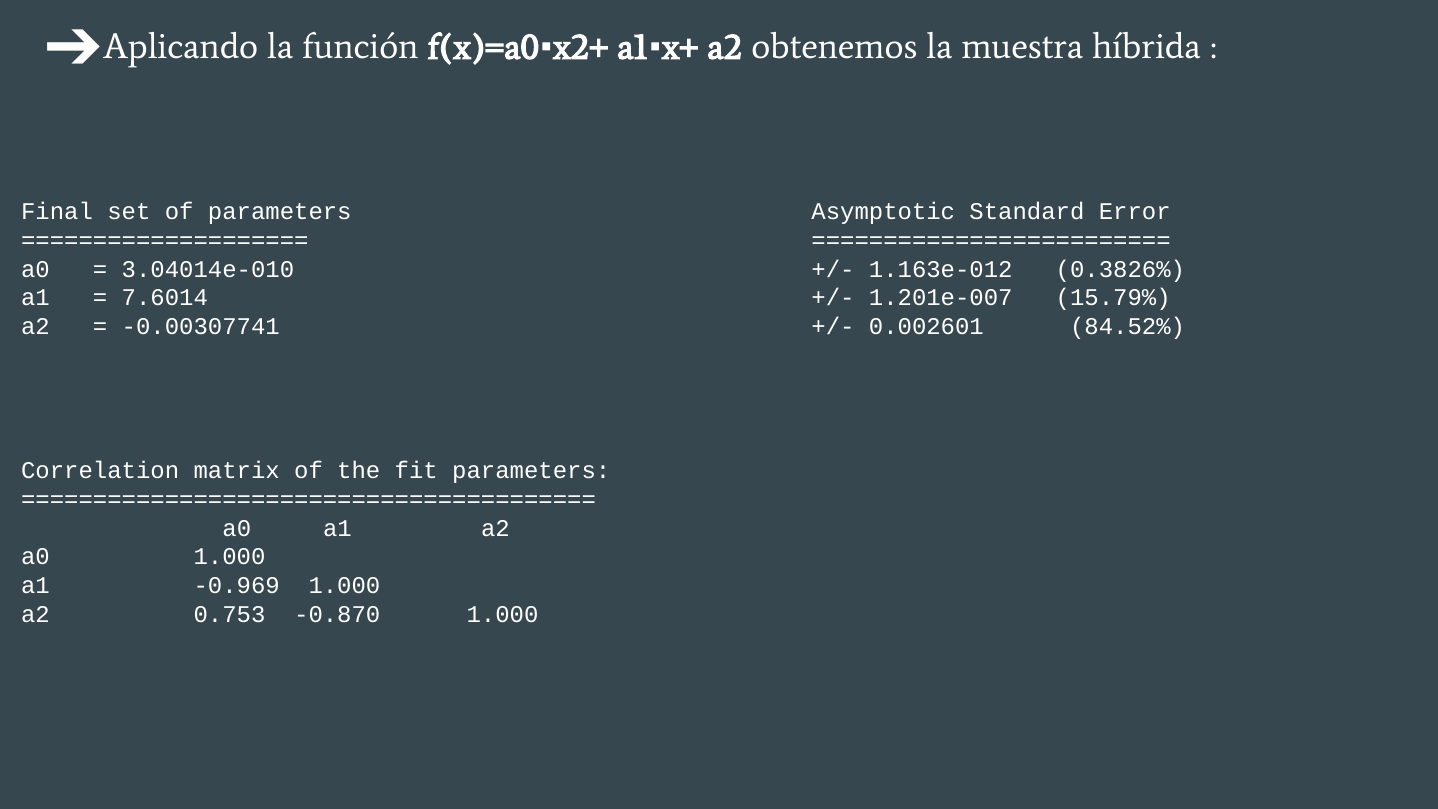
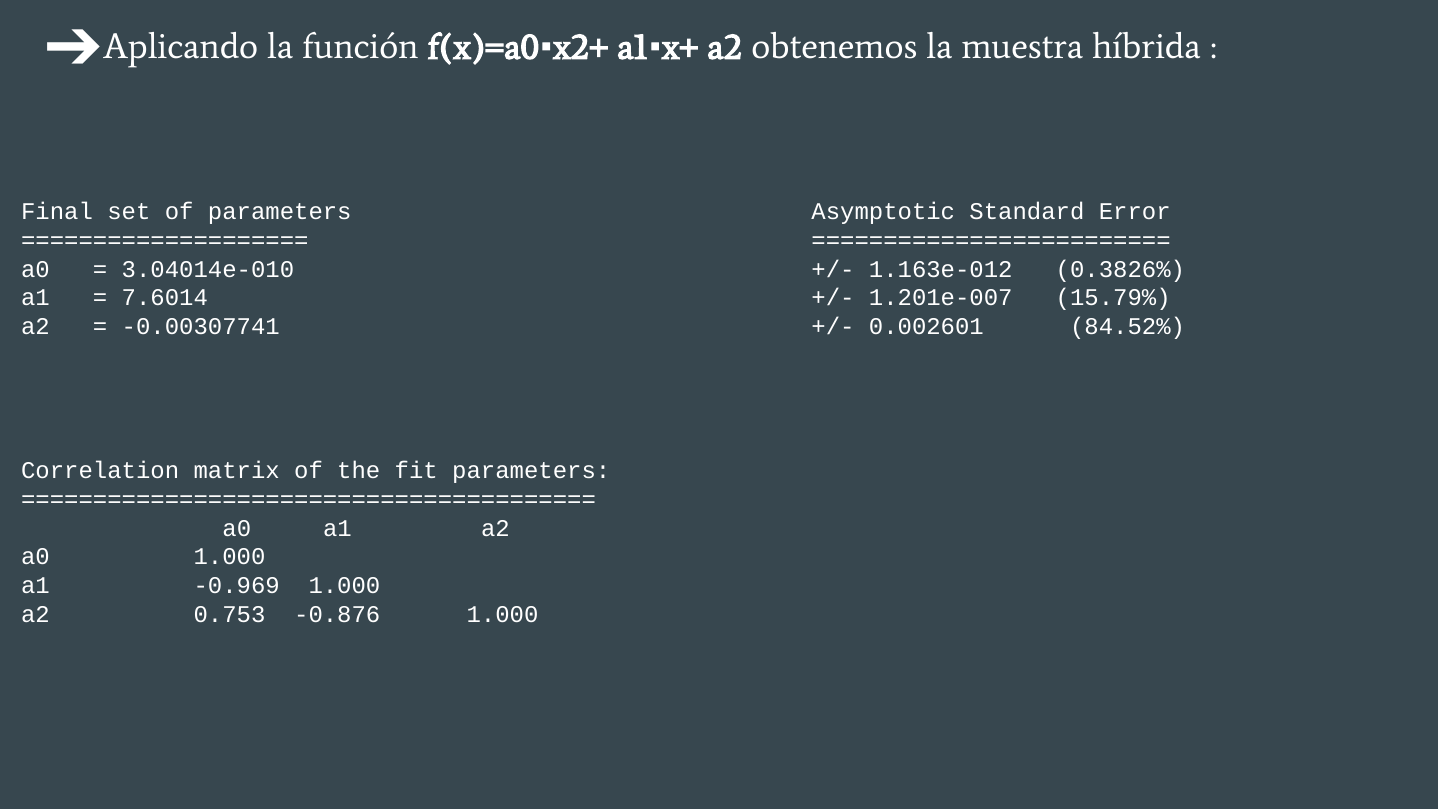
-0.870: -0.870 -> -0.876 (337, 614)
